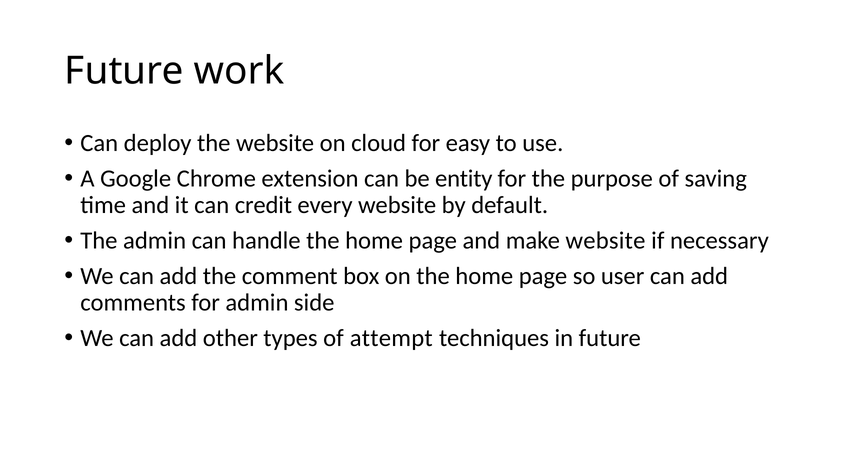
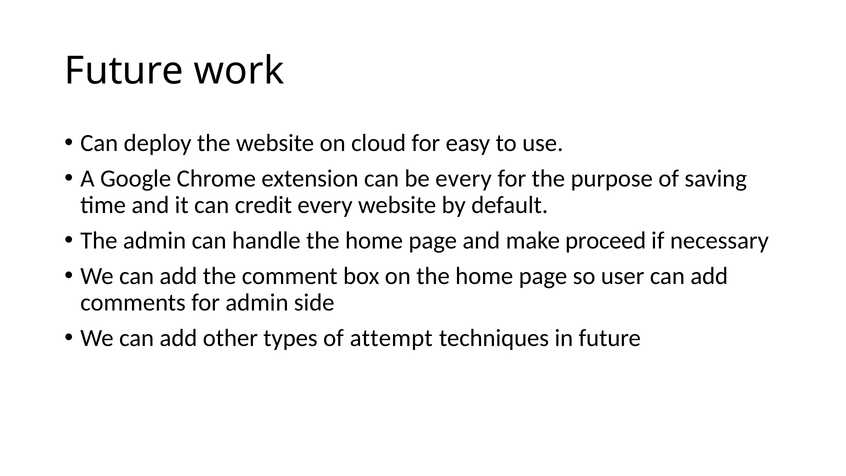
be entity: entity -> every (464, 179)
make website: website -> proceed (606, 241)
